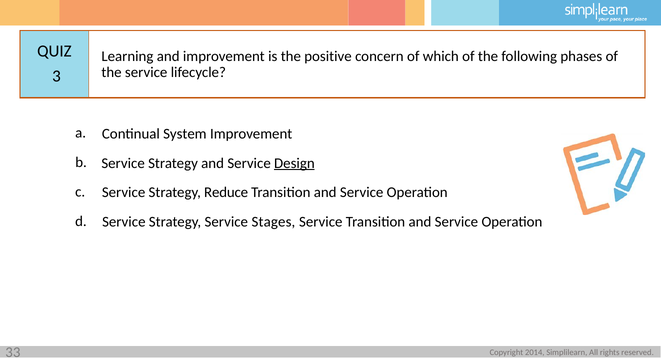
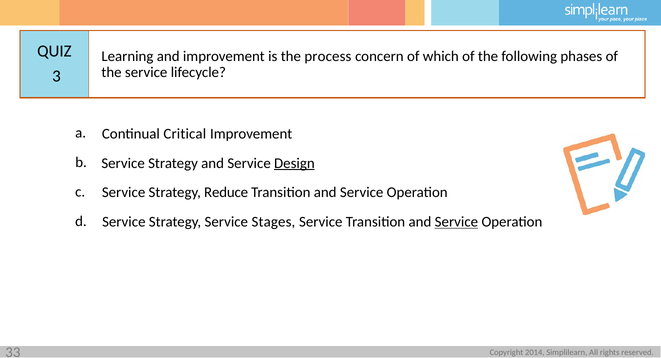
positive: positive -> process (328, 56)
System: System -> Critical (185, 134)
Service underline: none -> present (456, 222)
